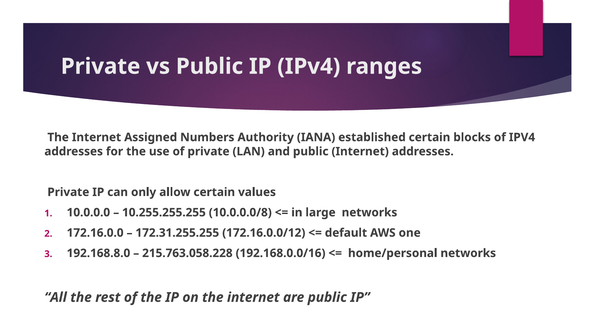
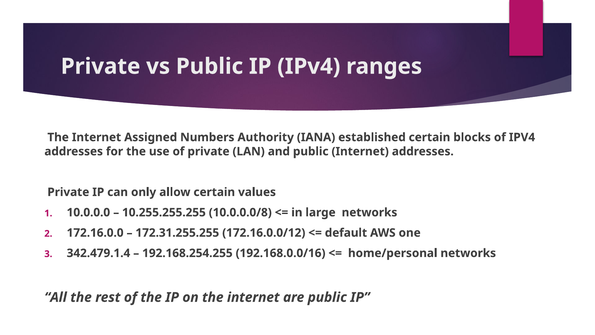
192.168.8.0: 192.168.8.0 -> 342.479.1.4 (98, 253)
215.763.058.228: 215.763.058.228 -> 192.168.254.255 (187, 253)
